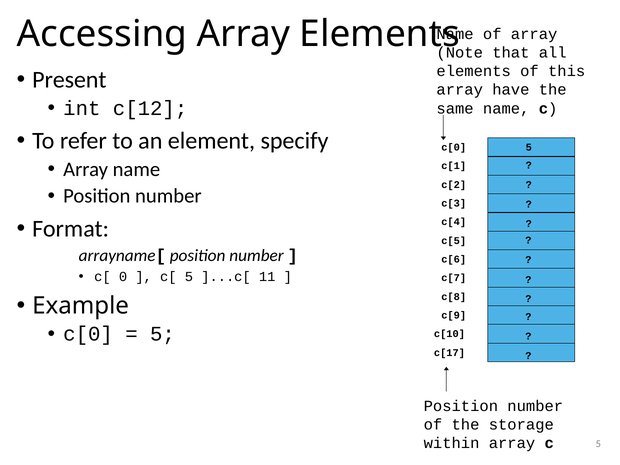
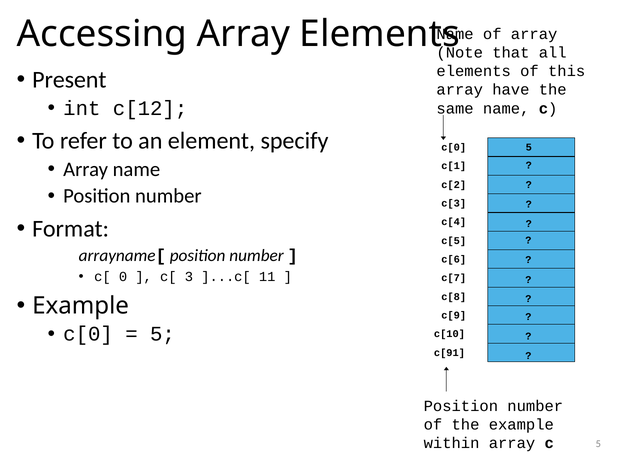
c[ 5: 5 -> 3 (189, 277)
c[17: c[17 -> c[91 (449, 353)
the storage: storage -> example (521, 425)
